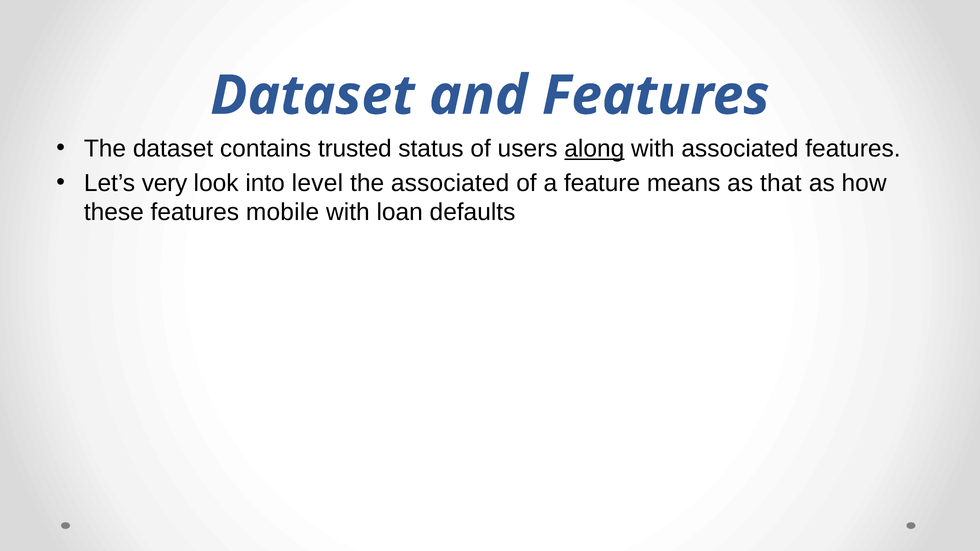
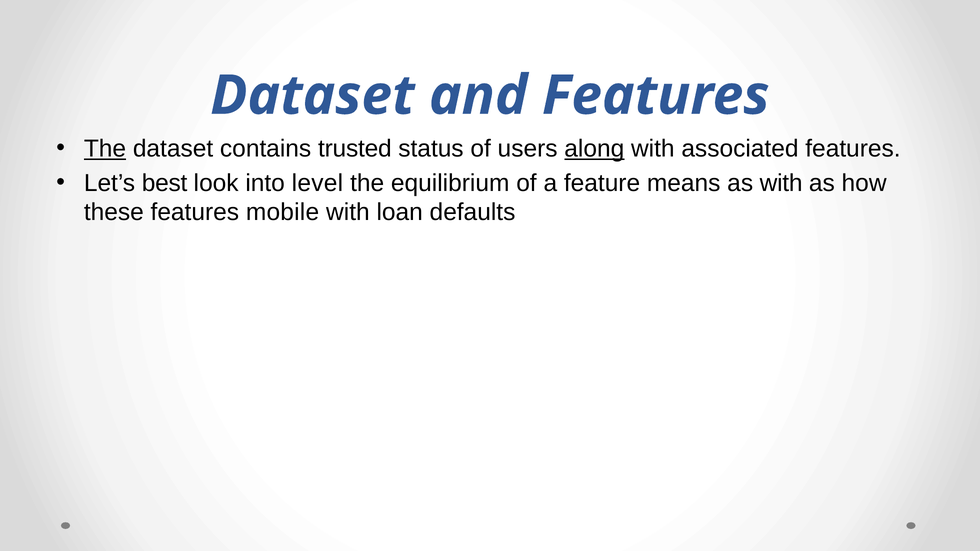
The underline: none -> present (105, 149)
very: very -> best (165, 183)
the associated: associated -> equilibrium (450, 183)
as that: that -> with (781, 183)
